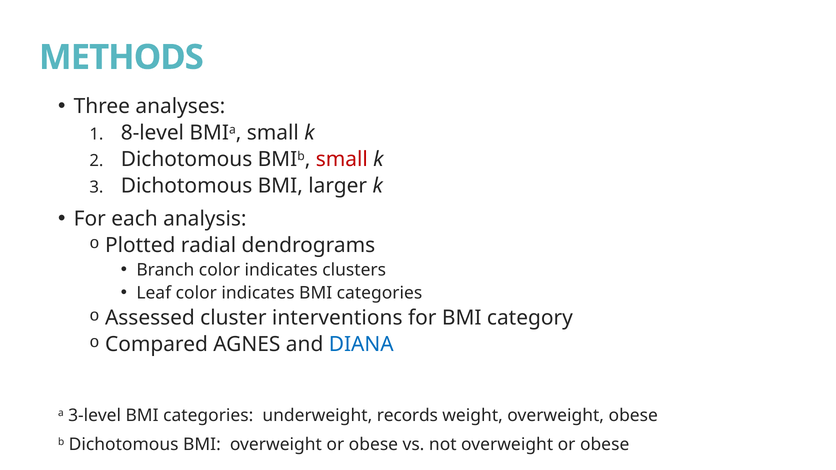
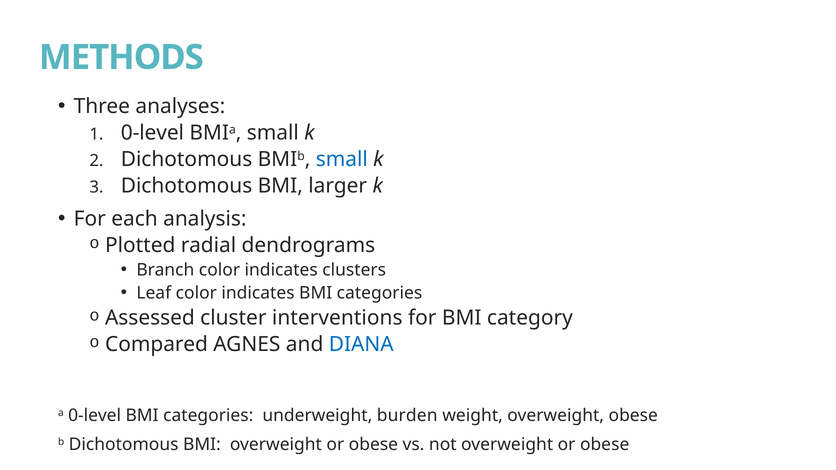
8-level: 8-level -> 0-level (152, 133)
small colour: red -> blue (342, 160)
a 3-level: 3-level -> 0-level (95, 416)
records: records -> burden (407, 416)
